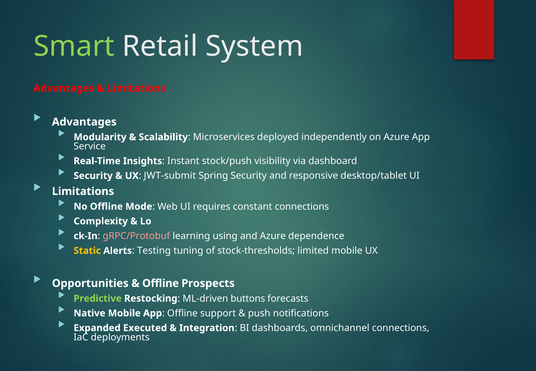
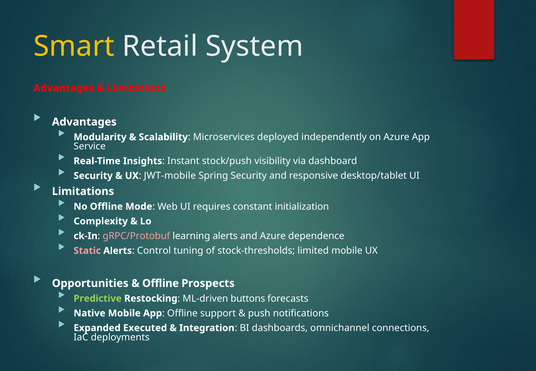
Smart colour: light green -> yellow (74, 46)
JWT-submit: JWT-submit -> JWT-mobile (170, 176)
constant connections: connections -> initialization (302, 207)
learning using: using -> alerts (225, 236)
Static colour: yellow -> pink (87, 251)
Testing: Testing -> Control (154, 251)
